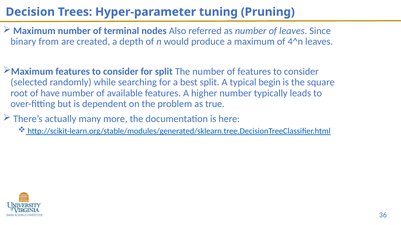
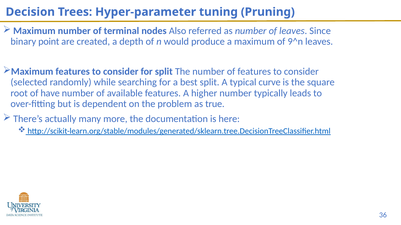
from: from -> point (49, 42)
4^n: 4^n -> 9^n (295, 42)
begin: begin -> curve (270, 83)
